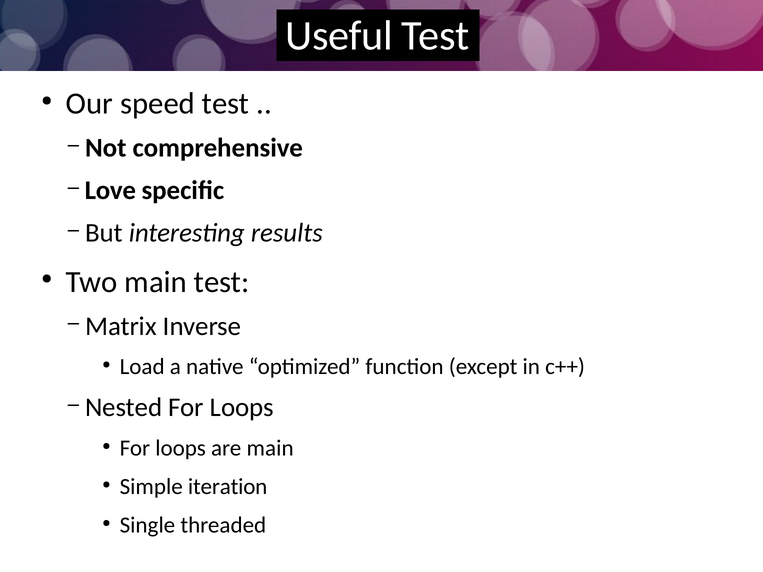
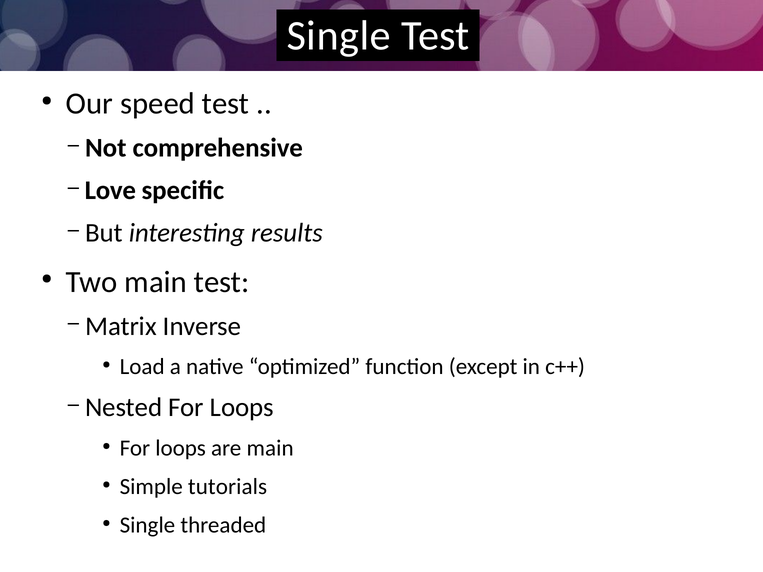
Useful: Useful -> Single (339, 36)
iteration: iteration -> tutorials (228, 487)
